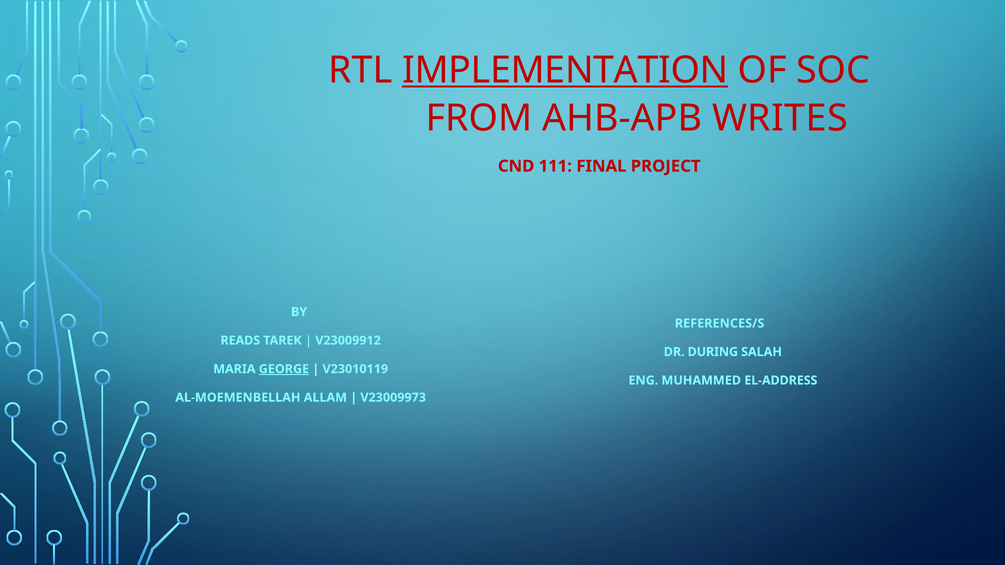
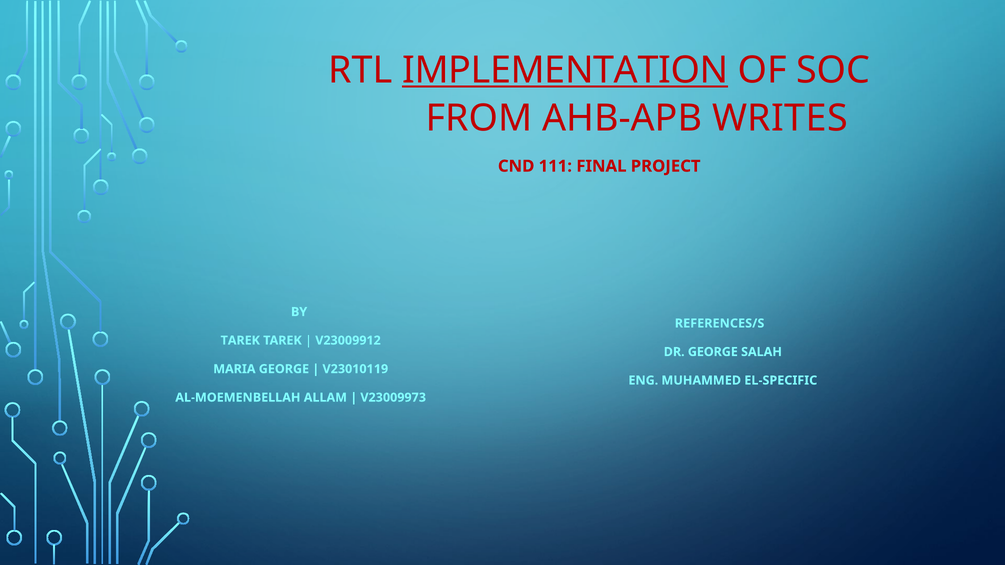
READS: READS -> TAREK (240, 341)
DR DURING: DURING -> GEORGE (713, 352)
GEORGE underline: present -> none (284, 369)
EL-ADDRESS: EL-ADDRESS -> EL-SPECIFIC (781, 381)
